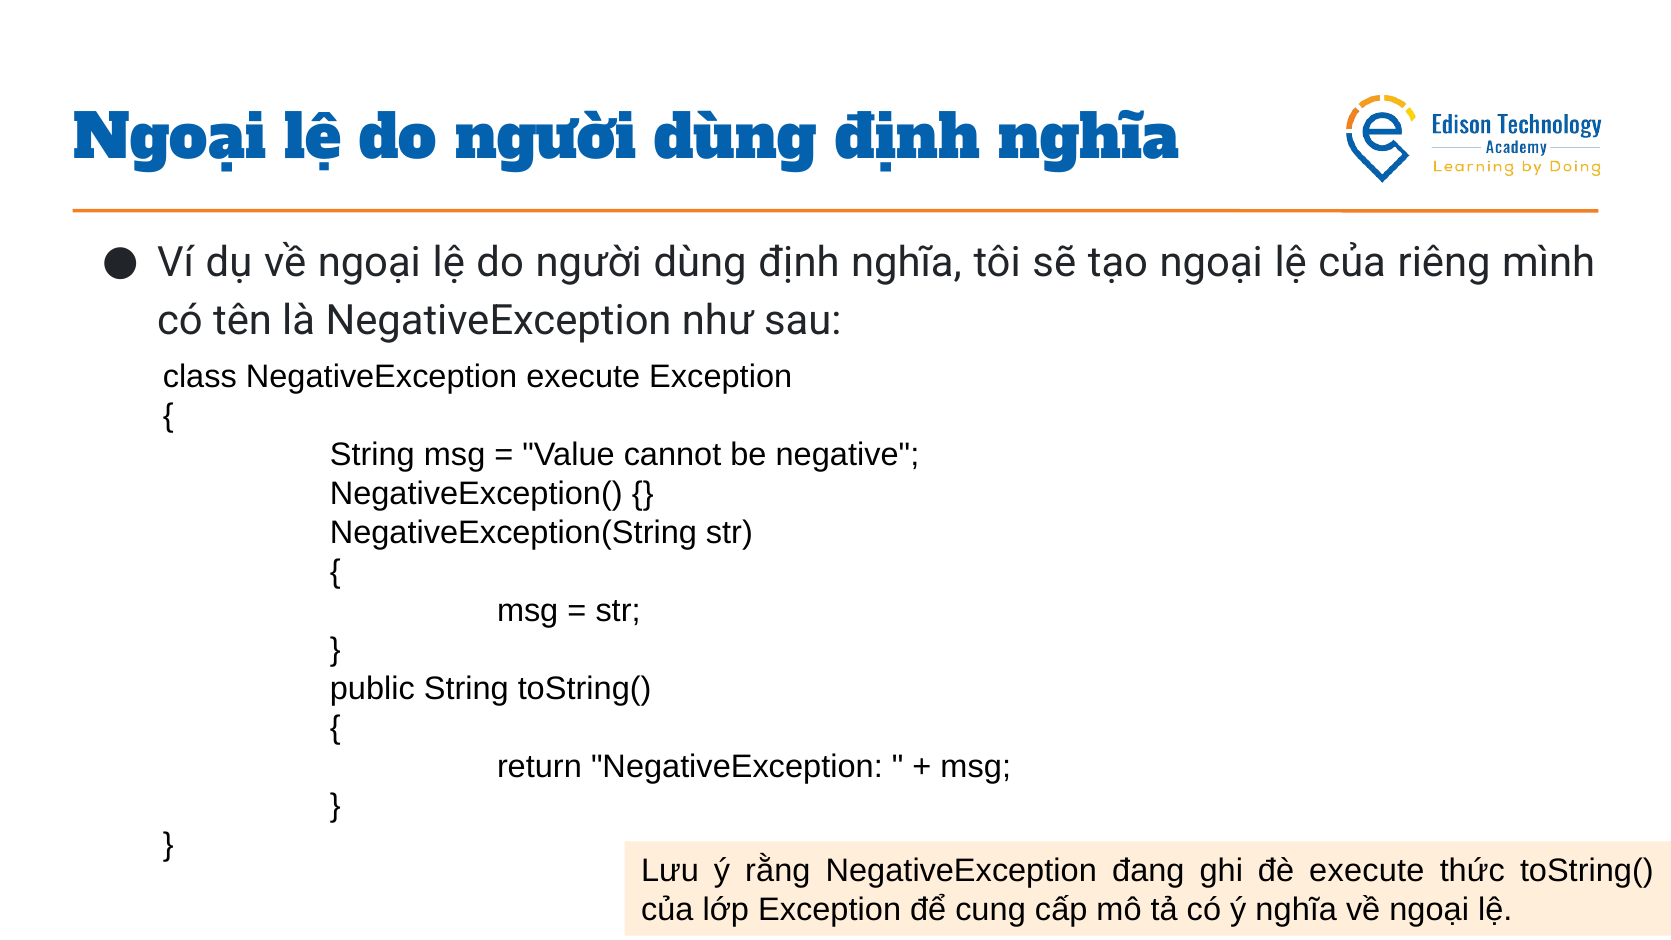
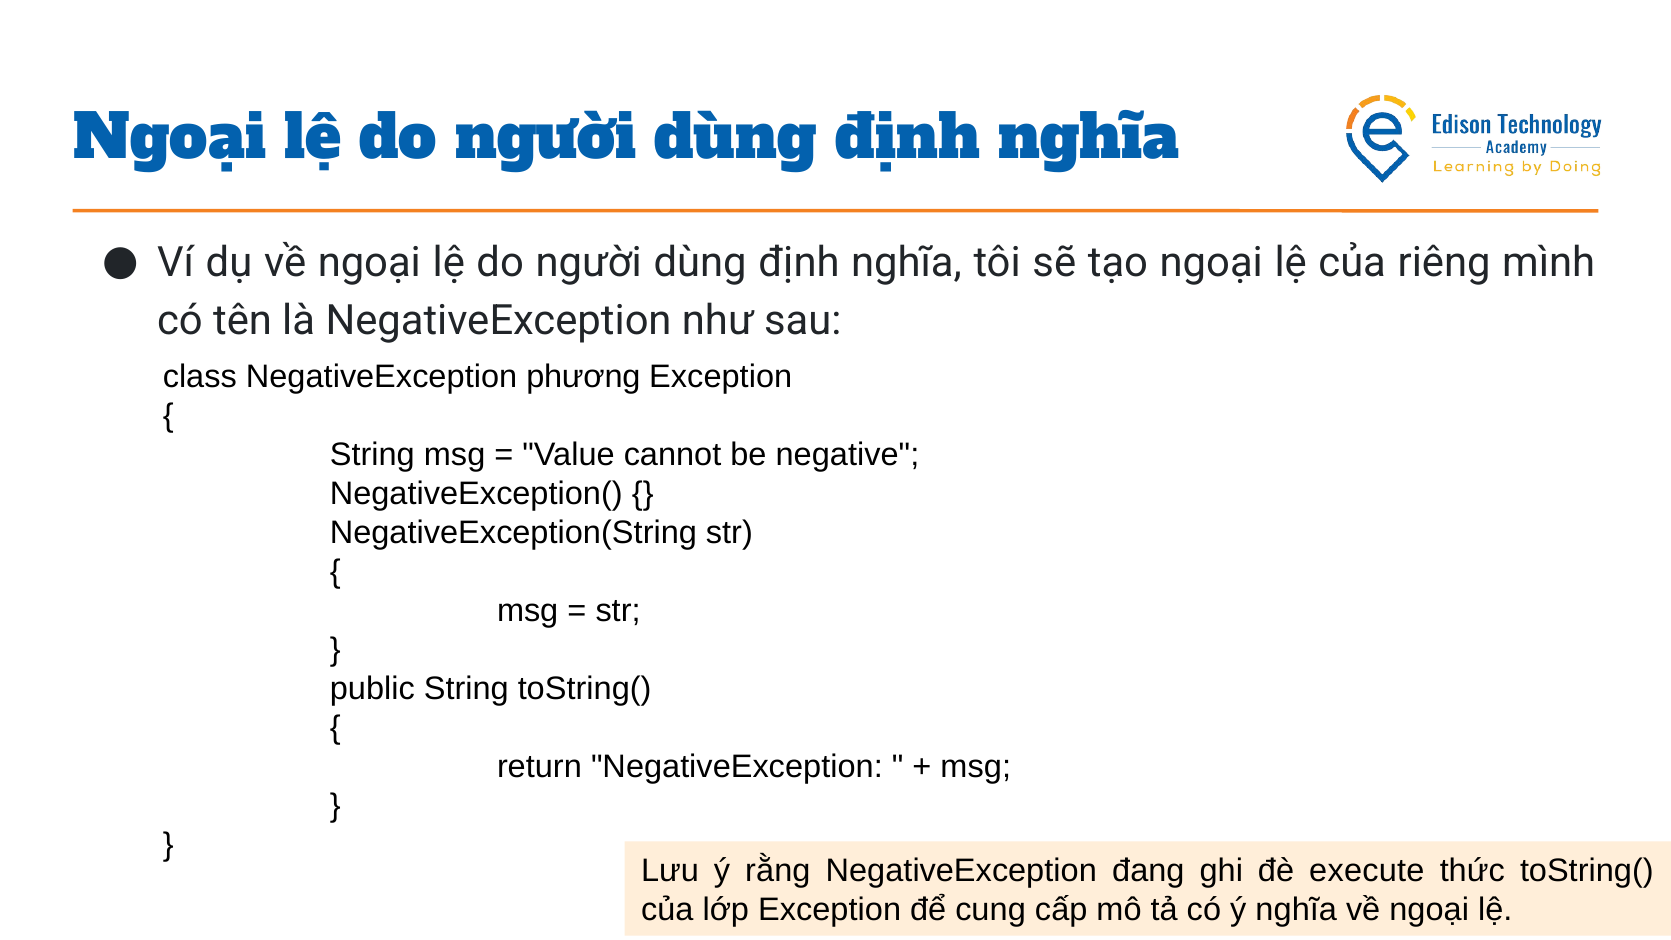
NegativeException execute: execute -> phương (583, 377)
